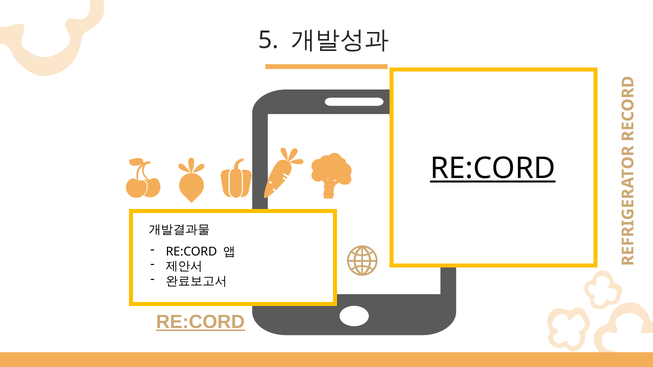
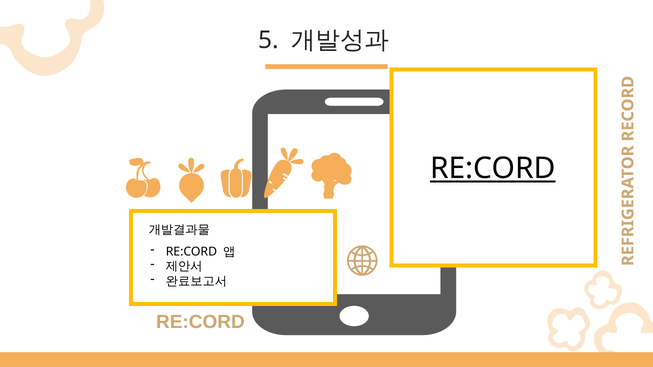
RE:CORD underline: present -> none (200, 322)
